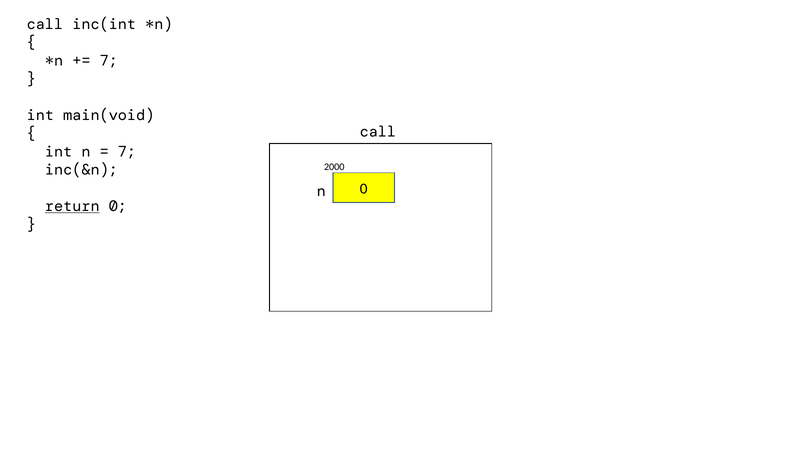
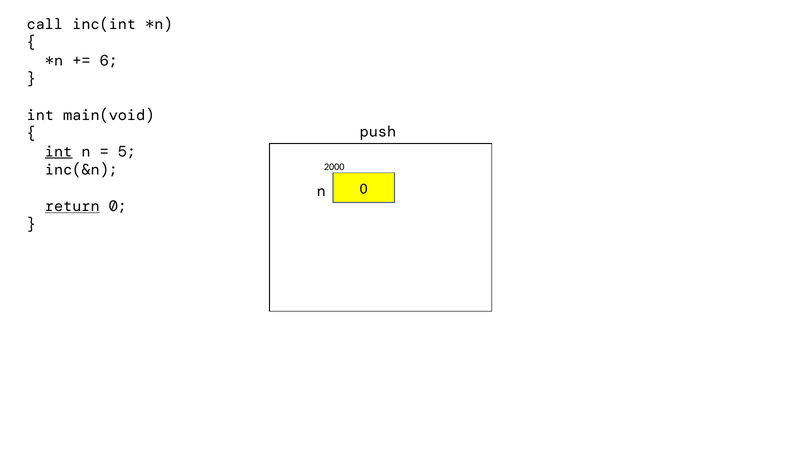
7: 7 -> 6 (109, 61)
call: call -> push (378, 132)
int underline: none -> present (59, 152)
7: 7 -> 5 (127, 152)
